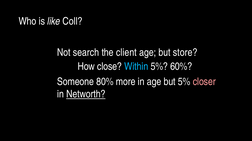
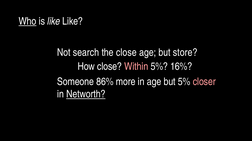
Who underline: none -> present (27, 21)
like Coll: Coll -> Like (73, 21)
the client: client -> close (126, 53)
Within colour: light blue -> pink (136, 67)
60%: 60% -> 16% (181, 67)
80%: 80% -> 86% (105, 82)
